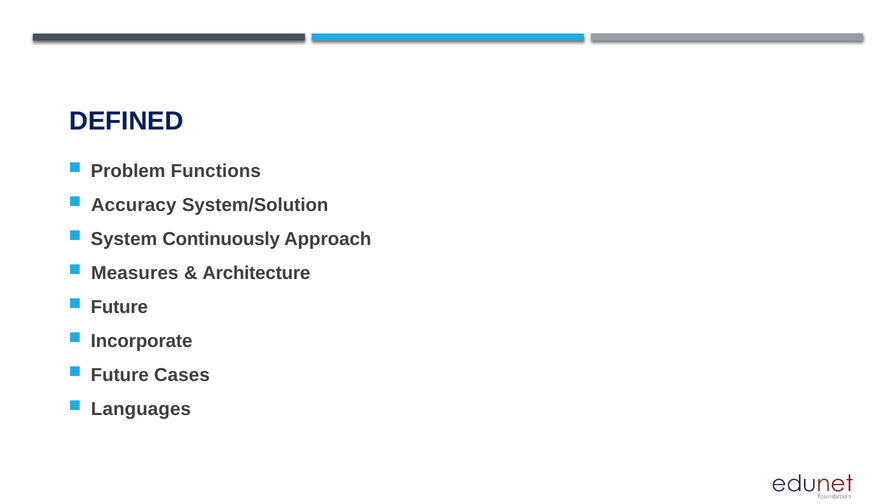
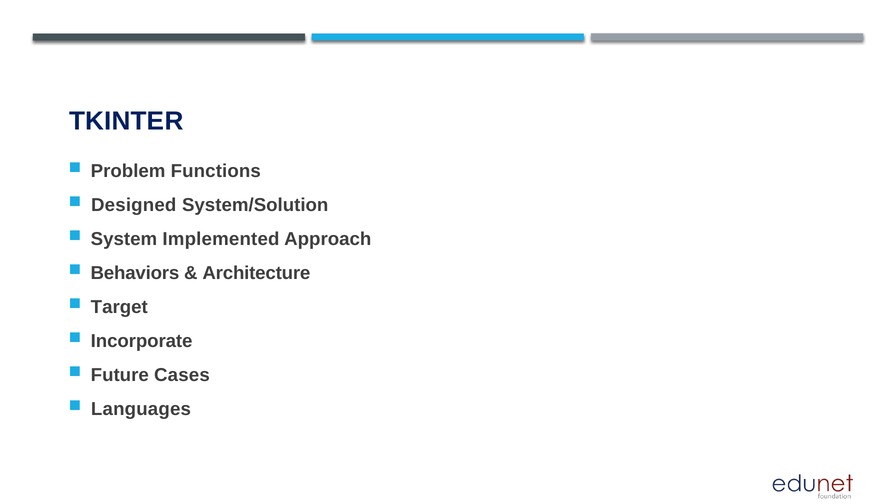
DEFINED: DEFINED -> TKINTER (126, 121)
Accuracy: Accuracy -> Designed (134, 205)
Continuously: Continuously -> Implemented (221, 239)
Measures: Measures -> Behaviors (135, 273)
Future: Future -> Target (119, 307)
